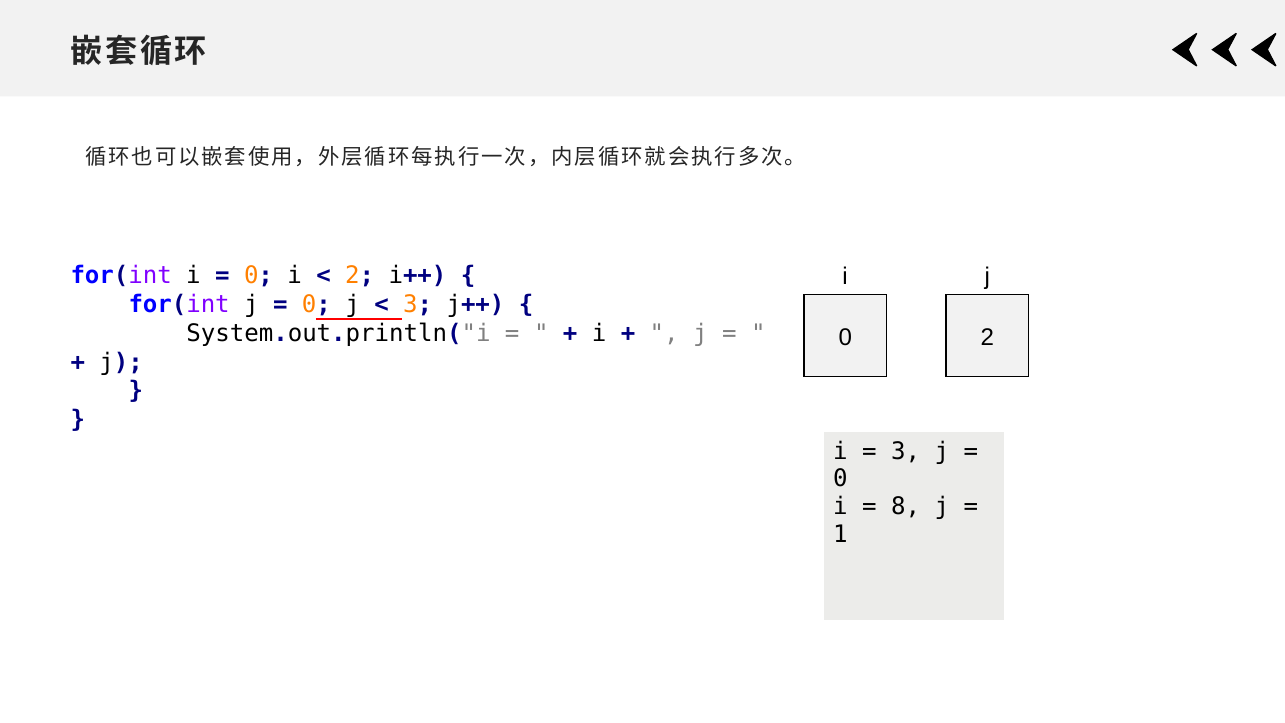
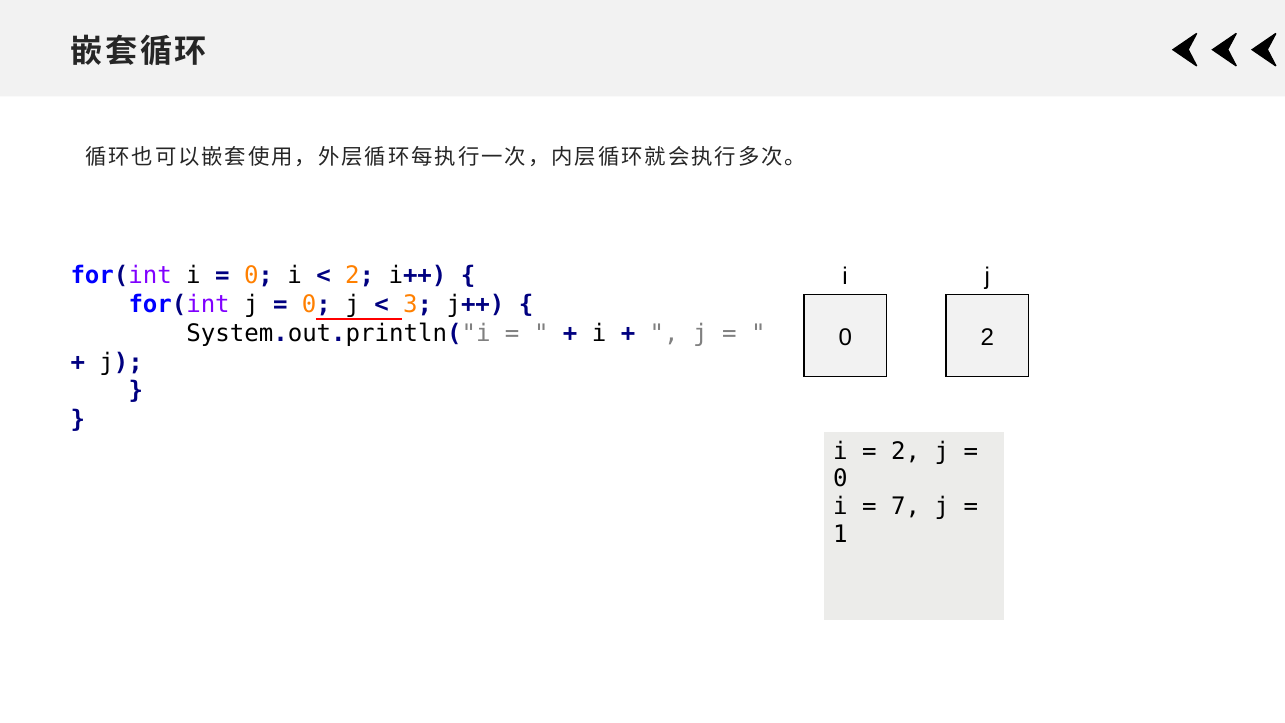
3: 3 -> 2 (906, 451)
8: 8 -> 7 (906, 507)
